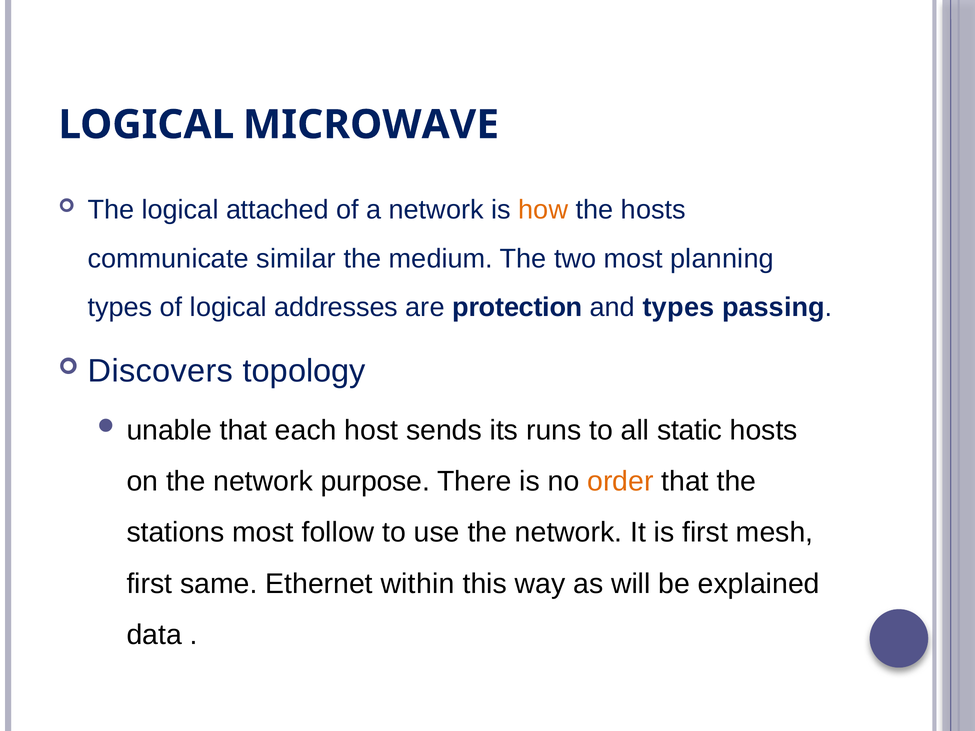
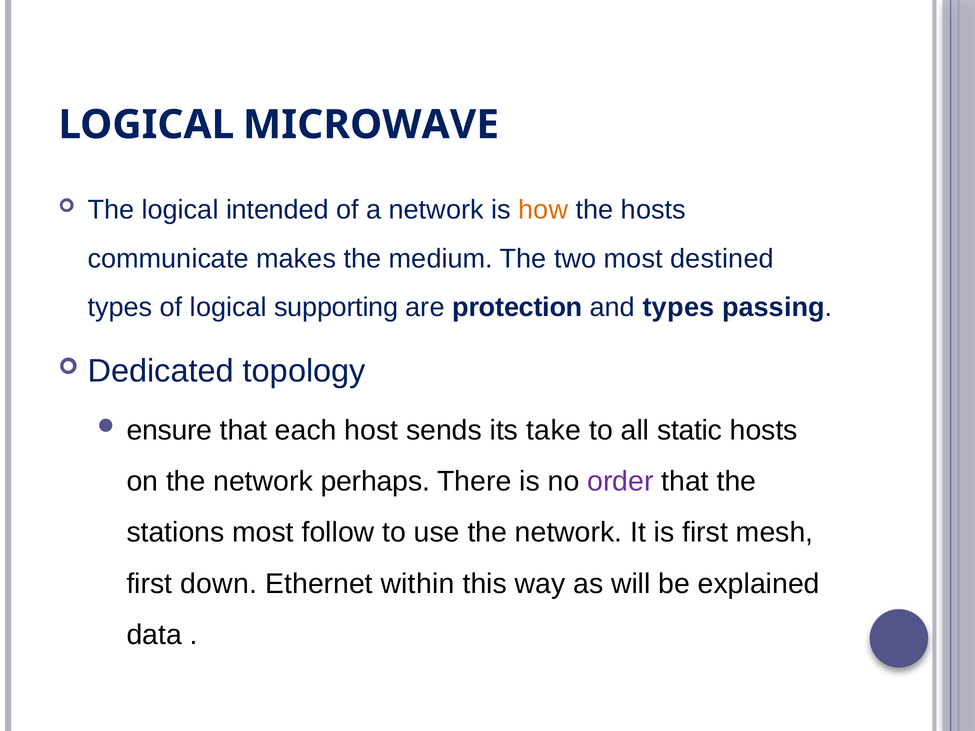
attached: attached -> intended (277, 210)
similar: similar -> makes (296, 259)
planning: planning -> destined (722, 259)
addresses: addresses -> supporting (336, 308)
Discovers: Discovers -> Dedicated (161, 371)
unable: unable -> ensure (169, 430)
runs: runs -> take (554, 430)
purpose: purpose -> perhaps (375, 481)
order colour: orange -> purple (620, 481)
same: same -> down (219, 584)
